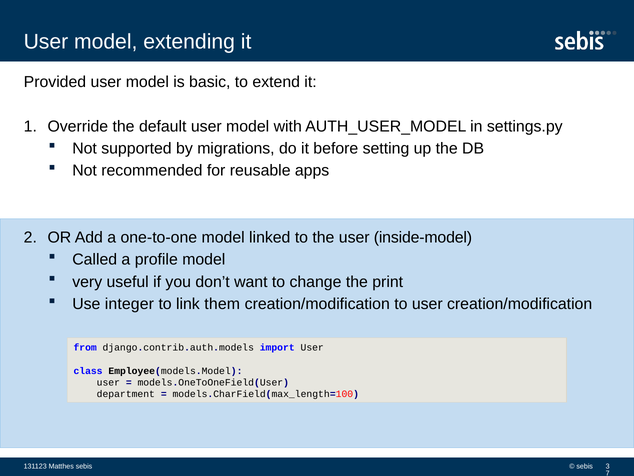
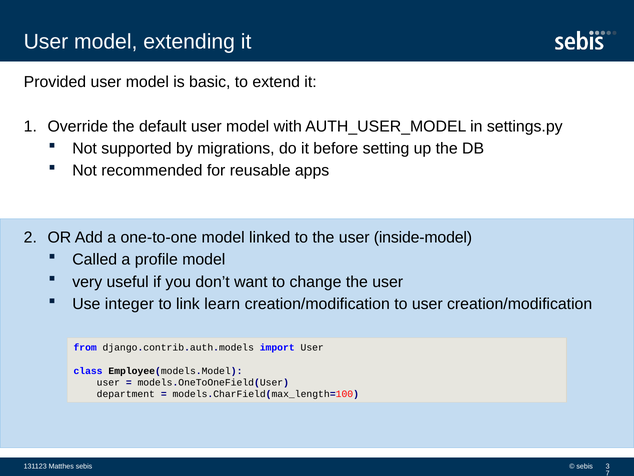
change the print: print -> user (388, 282)
them: them -> learn (222, 304)
